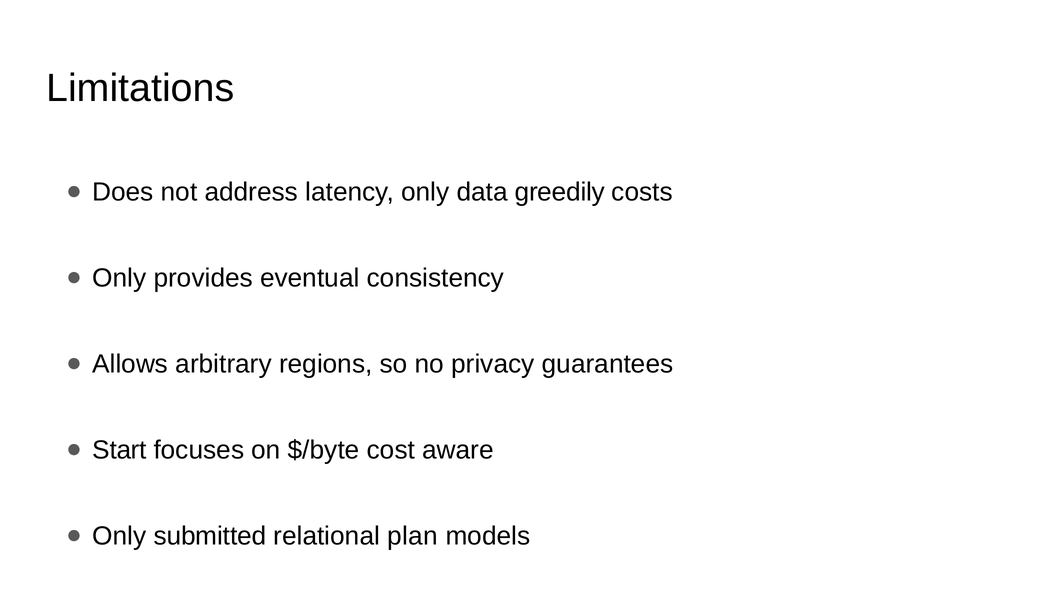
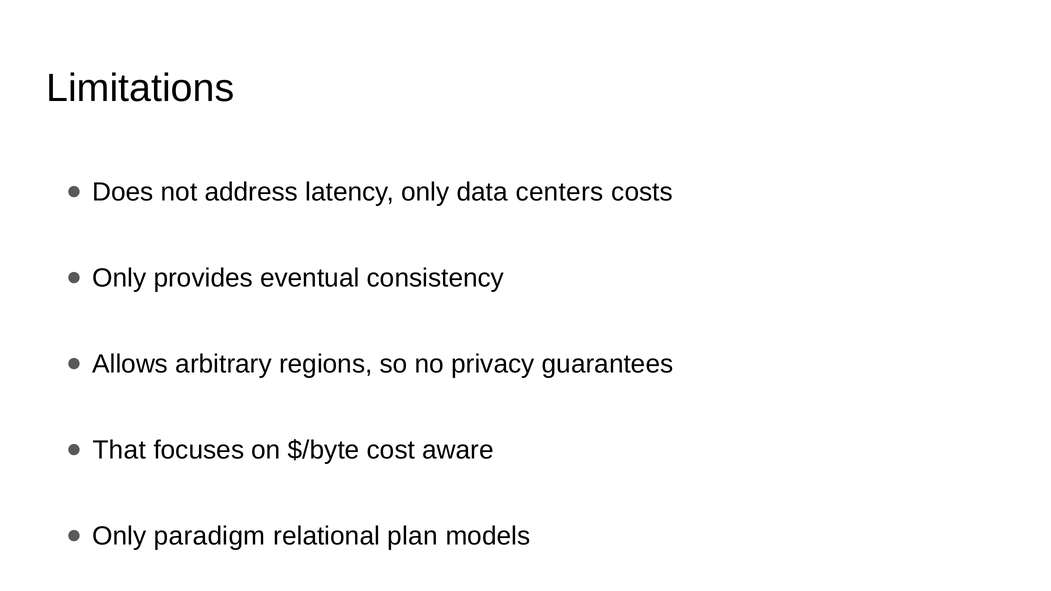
greedily: greedily -> centers (559, 192)
Start: Start -> That (119, 450)
submitted: submitted -> paradigm (210, 536)
